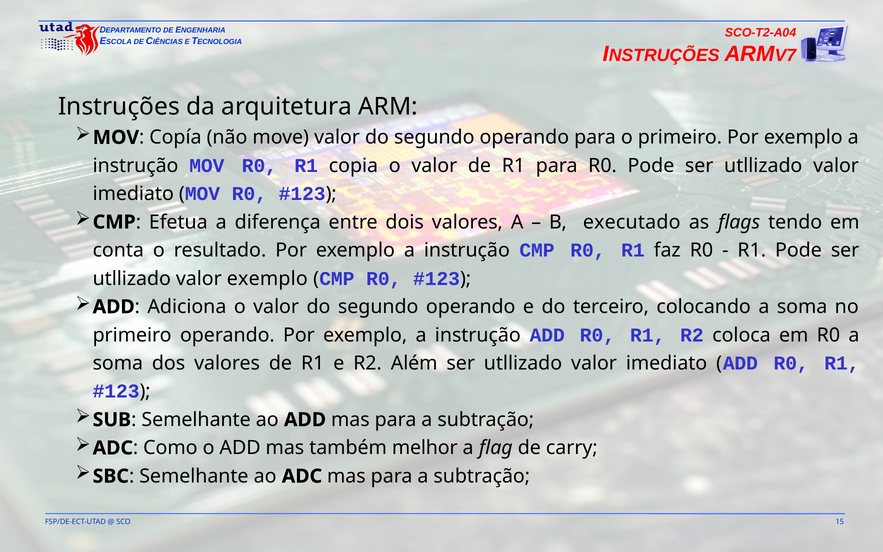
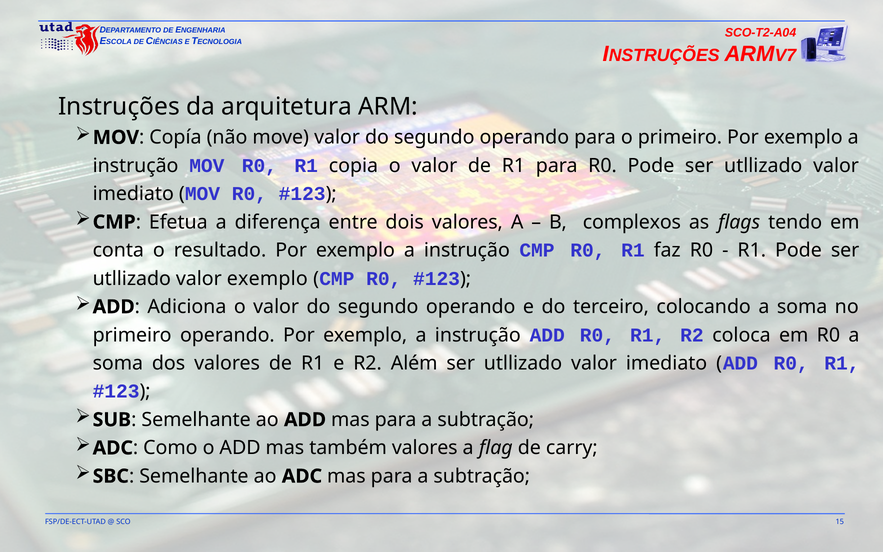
executado: executado -> complexos (632, 222)
também melhor: melhor -> valores (425, 448)
